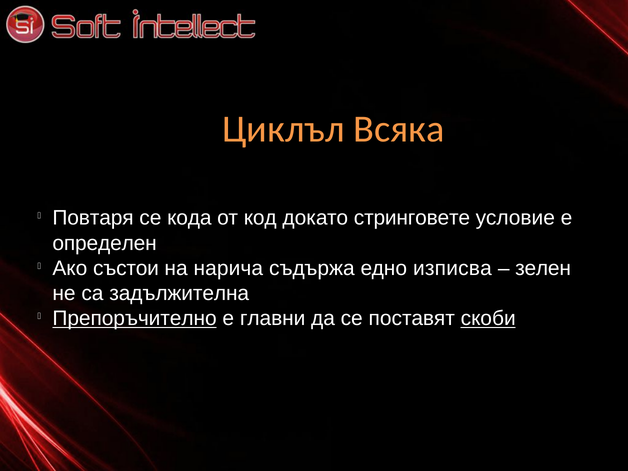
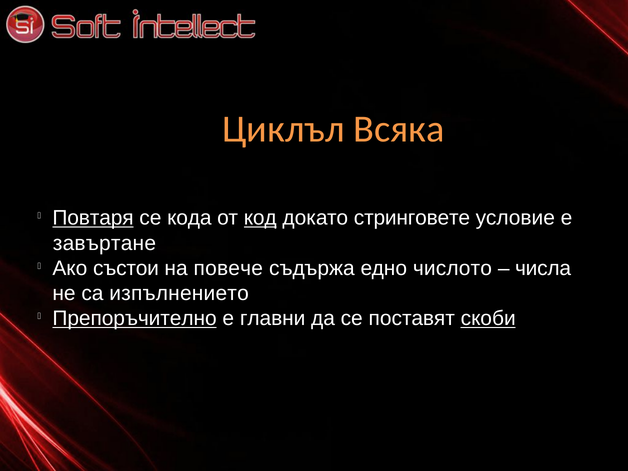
Повтаря underline: none -> present (93, 218)
код underline: none -> present (260, 218)
определен: определен -> завъртане (104, 243)
нарича: нарича -> повече (228, 268)
изписва: изписва -> числото (452, 268)
зелен: зелен -> числа (543, 268)
задължителна: задължителна -> изпълнението (179, 293)
